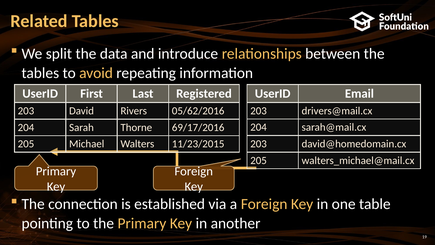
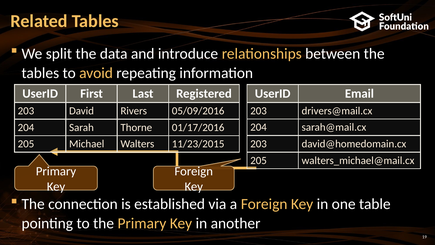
05/62/2016: 05/62/2016 -> 05/09/2016 (198, 111)
69/17/2016: 69/17/2016 -> 01/17/2016 (198, 127)
